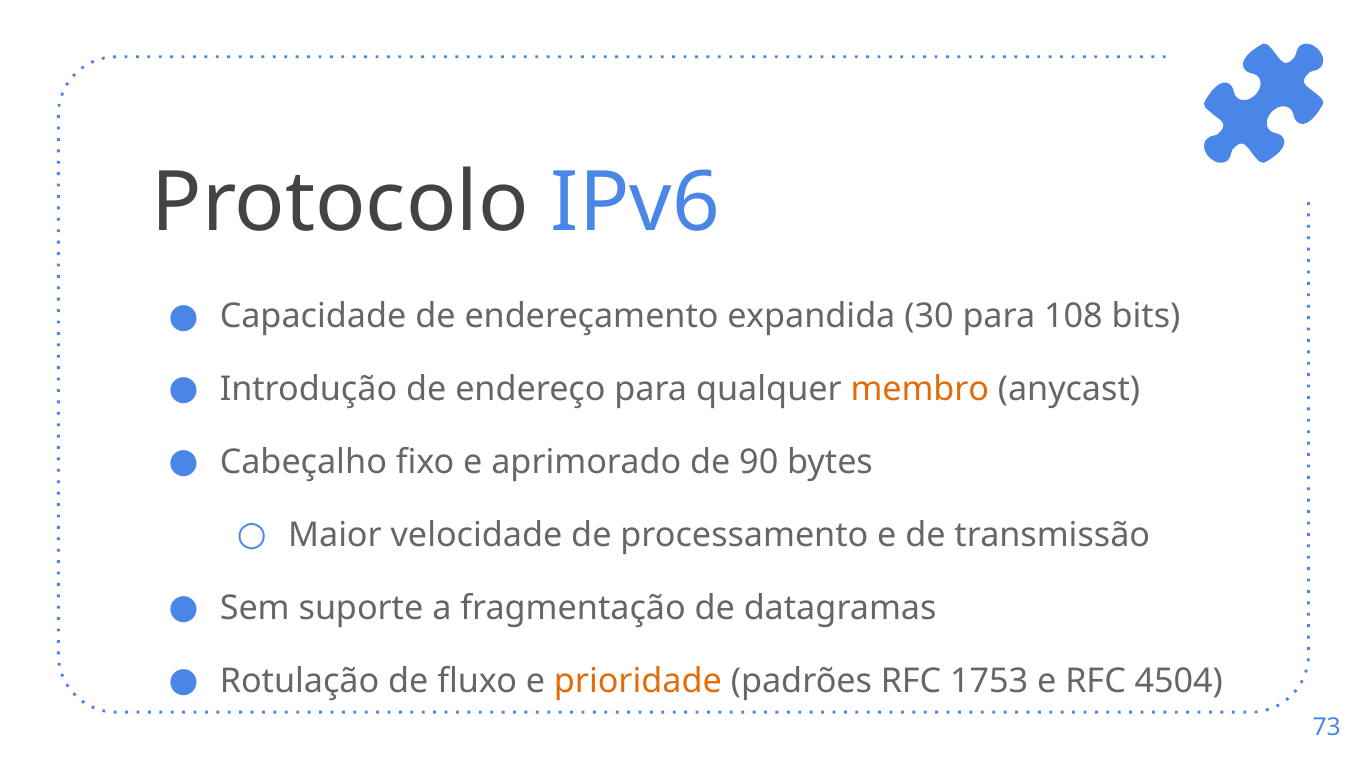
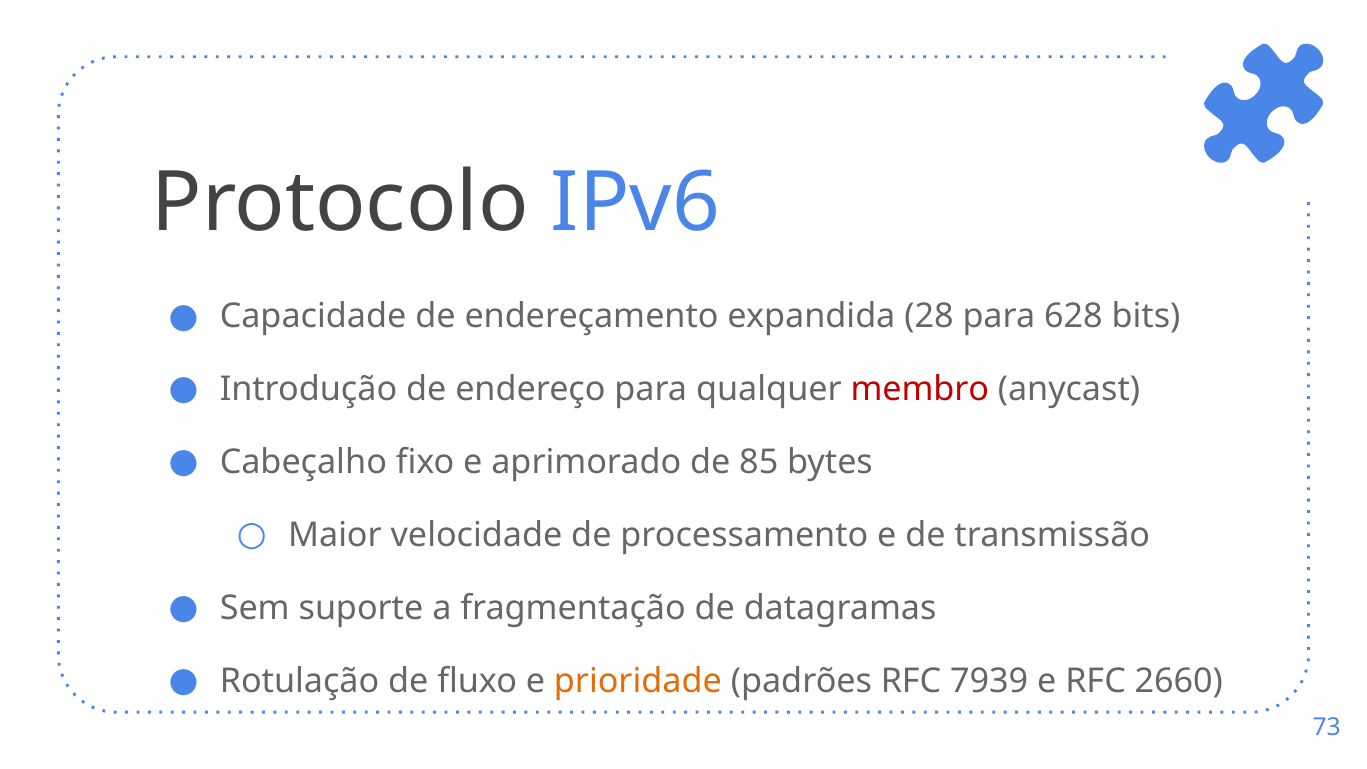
30: 30 -> 28 (929, 316)
108: 108 -> 628 (1073, 316)
membro colour: orange -> red (920, 389)
90: 90 -> 85 (759, 462)
1753: 1753 -> 7939 (989, 681)
4504: 4504 -> 2660 (1179, 681)
